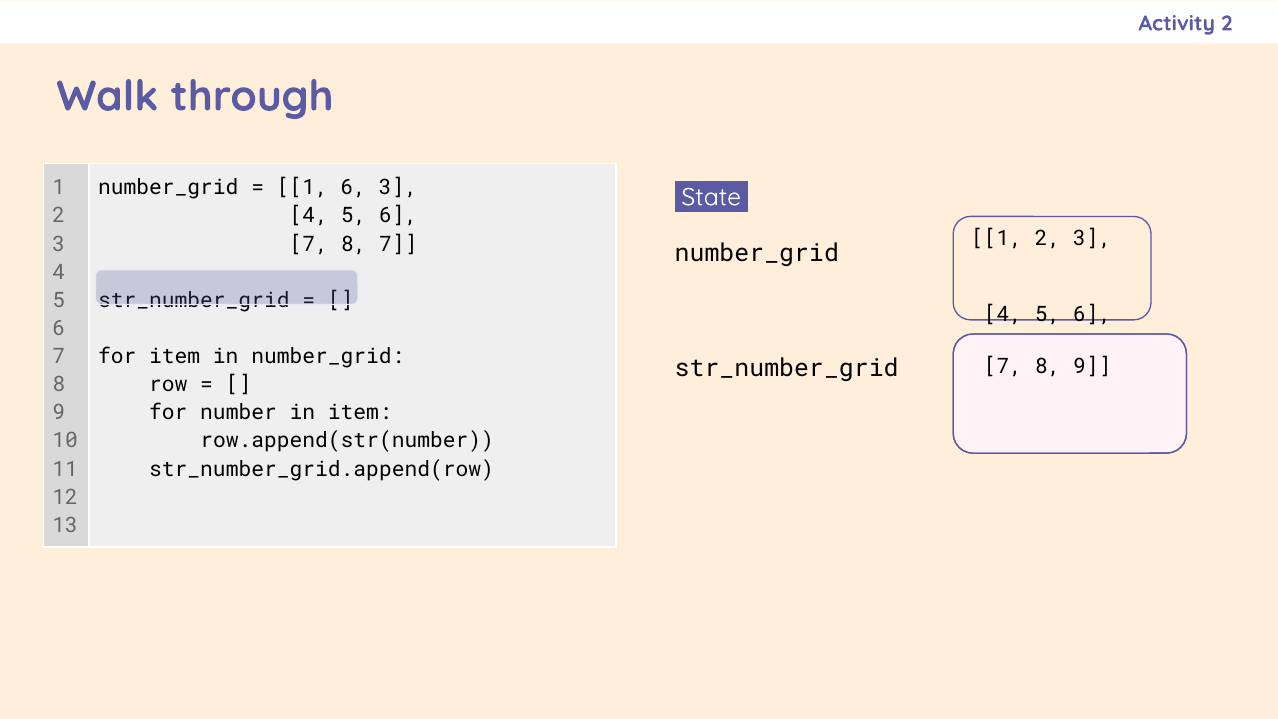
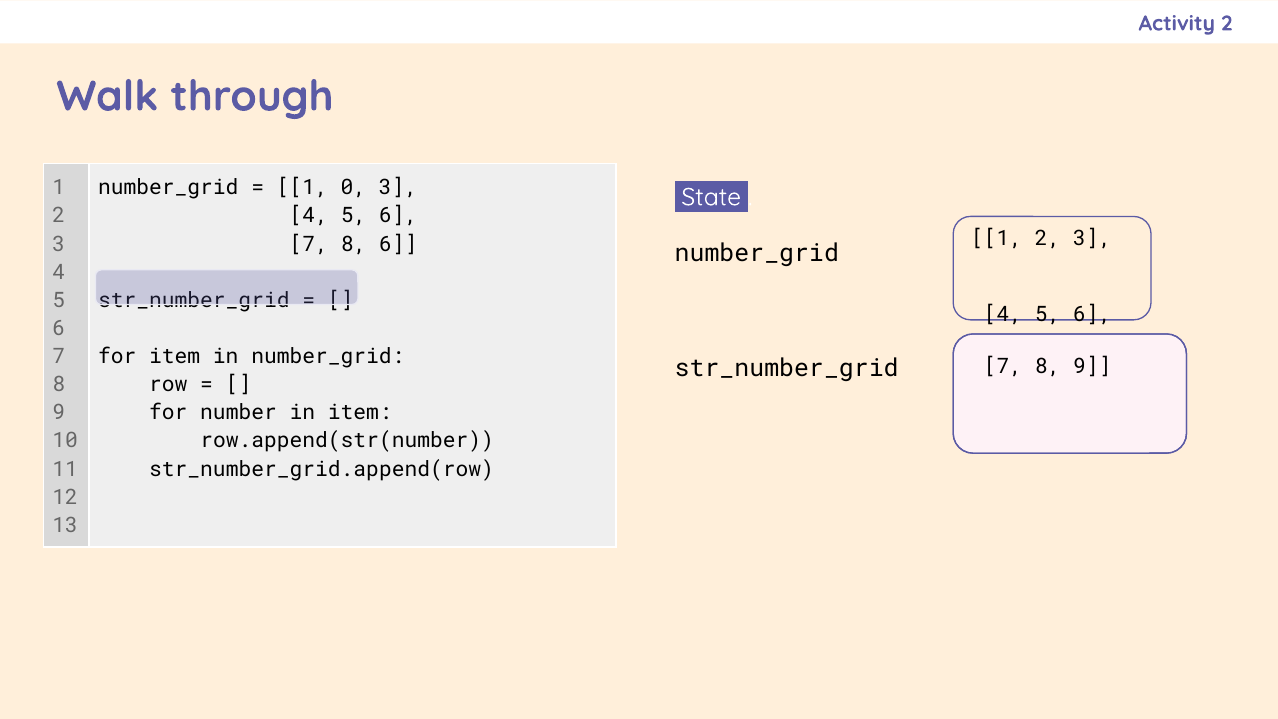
1 6: 6 -> 0 (353, 188)
8 7: 7 -> 6 (398, 244)
